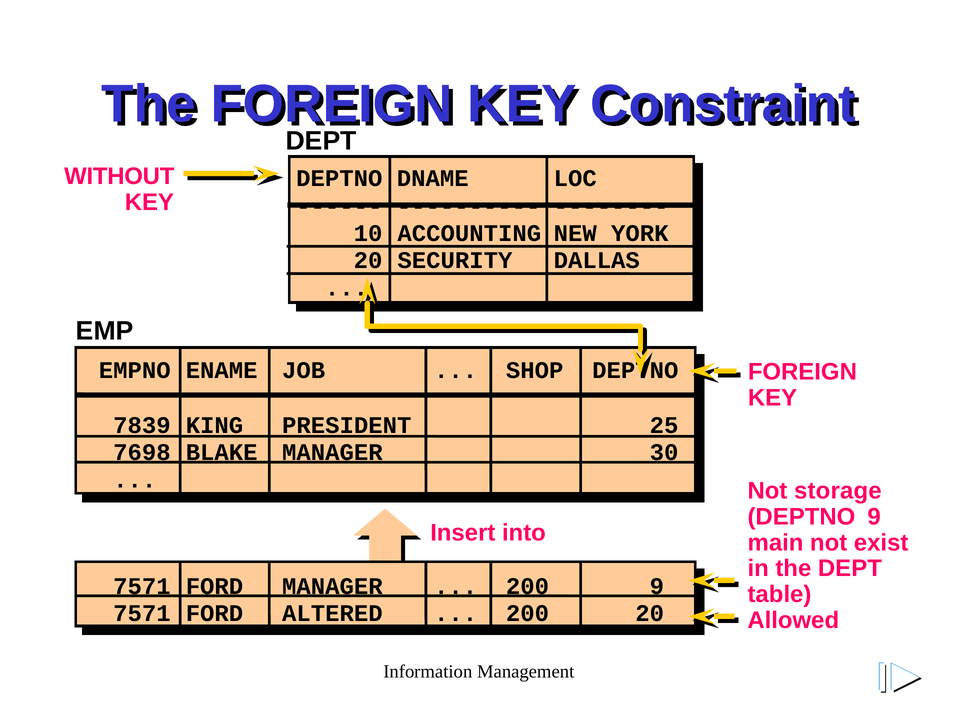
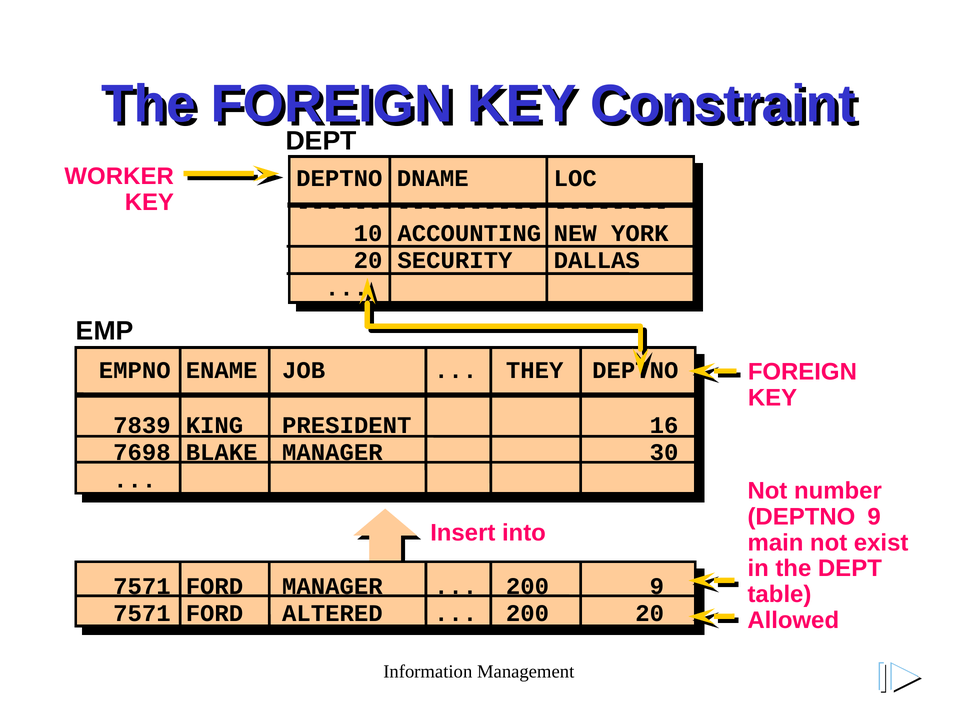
WITHOUT: WITHOUT -> WORKER (119, 176)
SHOP: SHOP -> THEY (535, 371)
25: 25 -> 16 (664, 425)
storage: storage -> number (838, 491)
